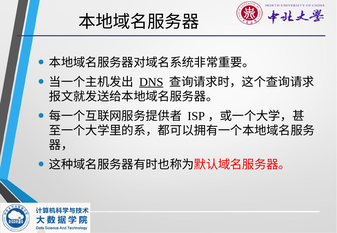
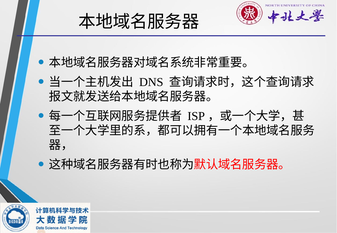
DNS underline: present -> none (151, 82)
